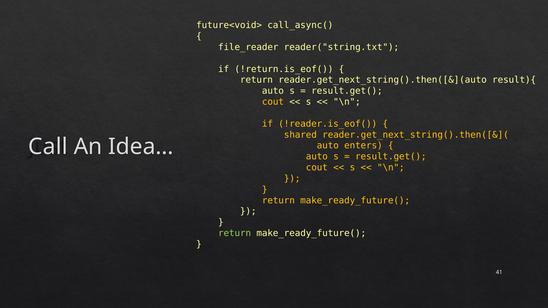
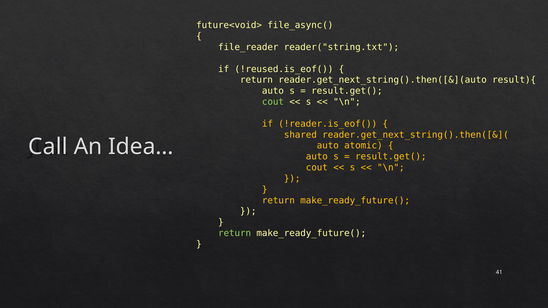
call_async(: call_async( -> file_async( (300, 25)
!return.is_eof(: !return.is_eof( -> !reused.is_eof( (284, 69)
cout colour: yellow -> light green (273, 102)
enters: enters -> atomic (363, 146)
